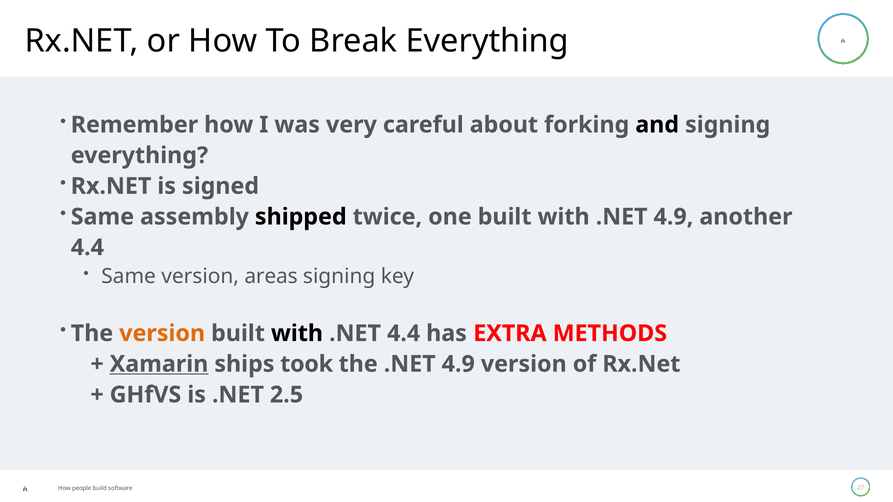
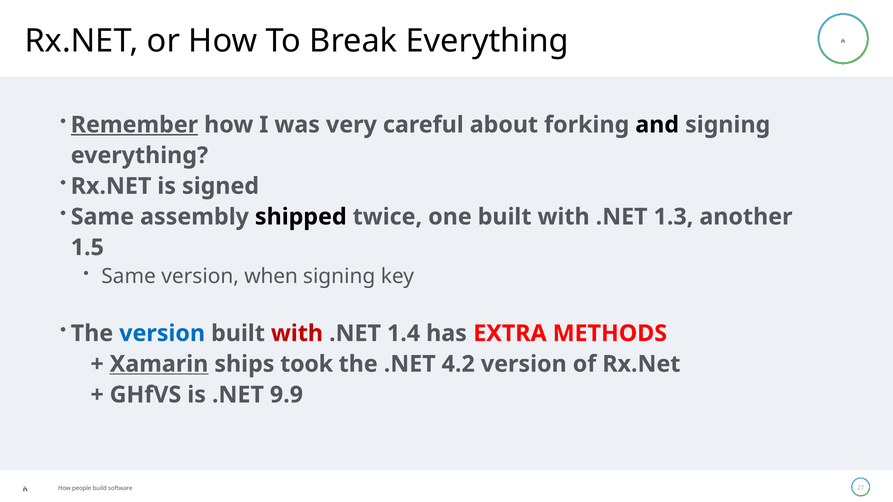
Remember underline: none -> present (134, 125)
with .NET 4.9: 4.9 -> 1.3 (673, 217)
4.4: 4.4 -> 1.5 (87, 248)
areas: areas -> when (271, 276)
version colour: orange -> blue (162, 334)
with colour: black -> red (297, 334)
.NET 4.4: 4.4 -> 1.4 (404, 334)
the .NET 4.9: 4.9 -> 4.2 (458, 364)
2.5: 2.5 -> 9.9 (286, 395)
